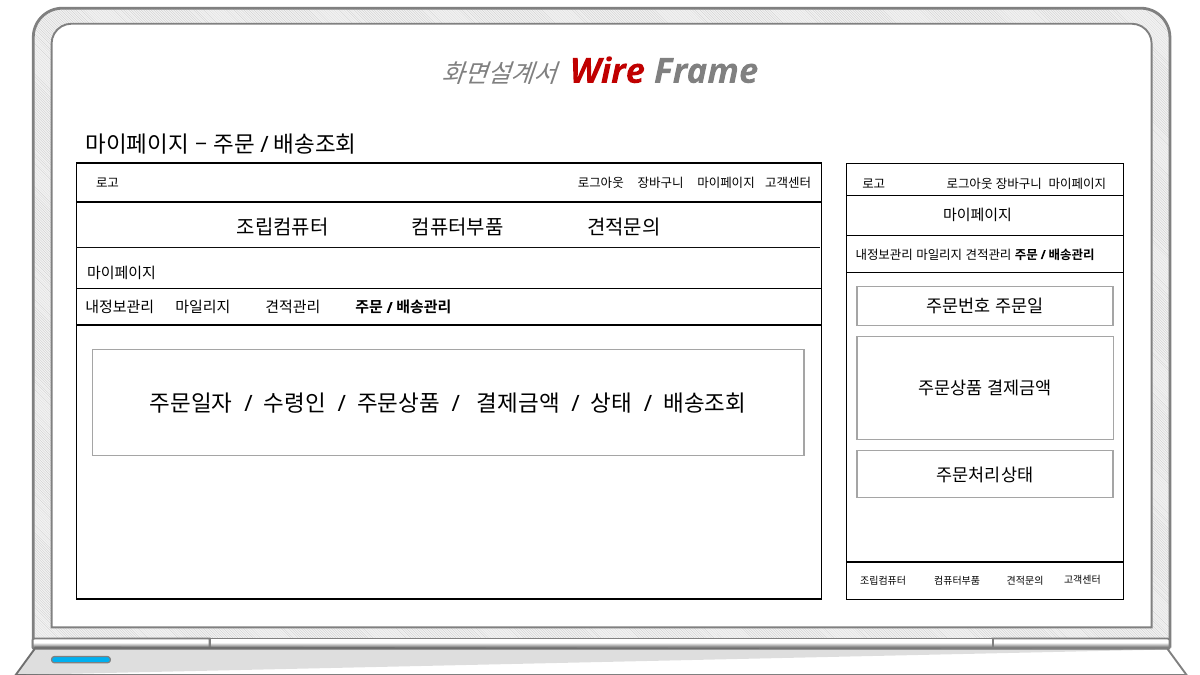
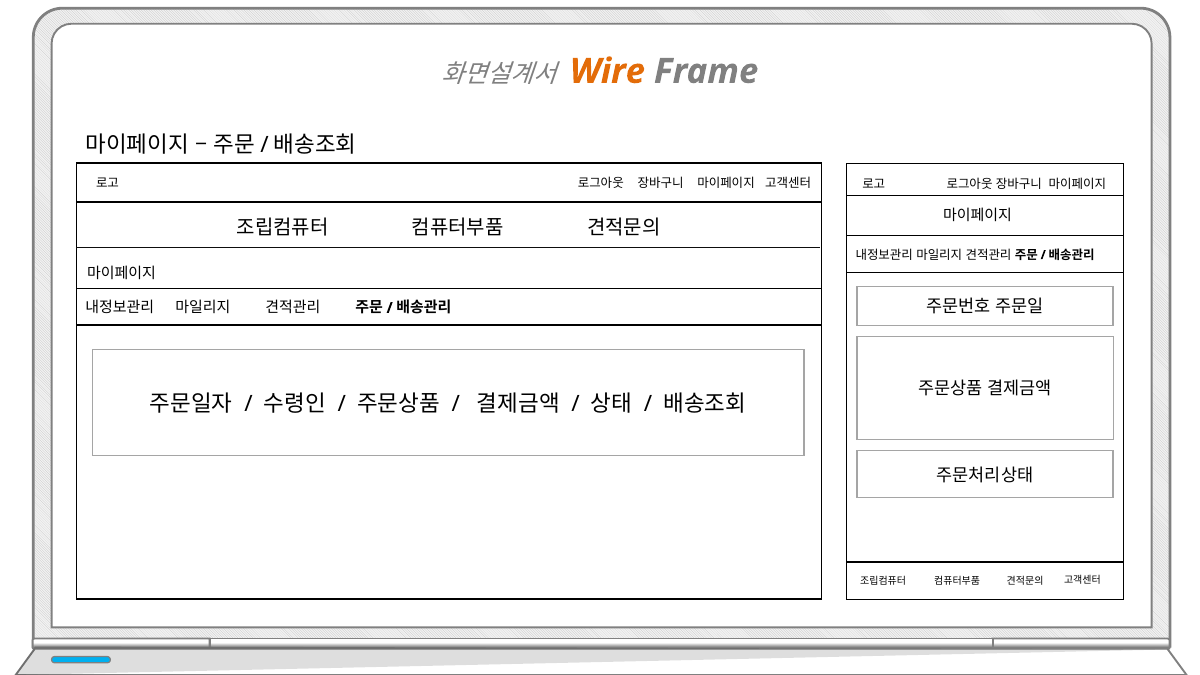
Wire colour: red -> orange (607, 71)
